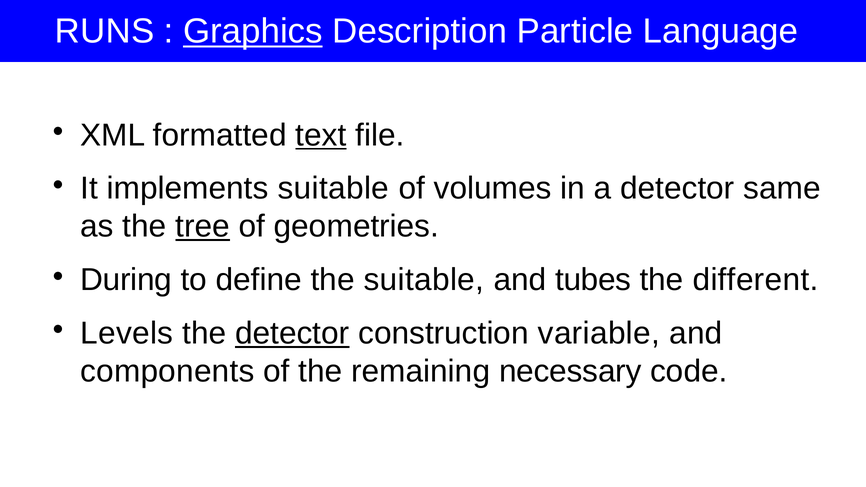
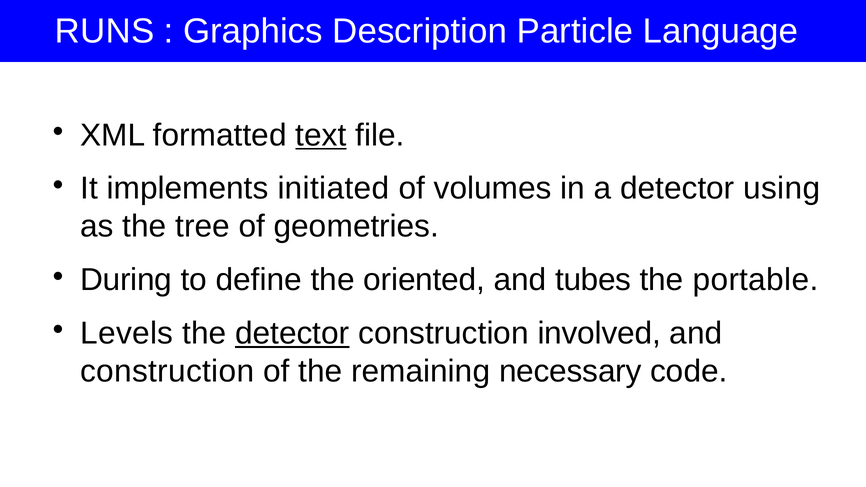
Graphics underline: present -> none (253, 31)
implements suitable: suitable -> initiated (333, 189)
same: same -> using (782, 189)
tree underline: present -> none (203, 227)
the suitable: suitable -> oriented (424, 280)
different: different -> portable (756, 280)
variable: variable -> involved (599, 333)
components: components -> construction (167, 371)
